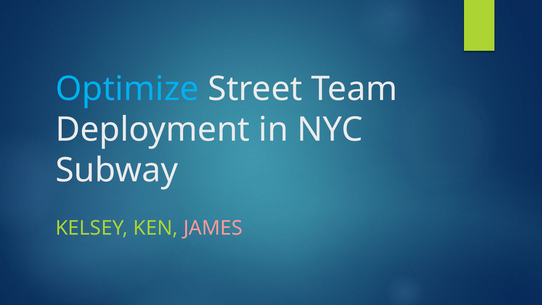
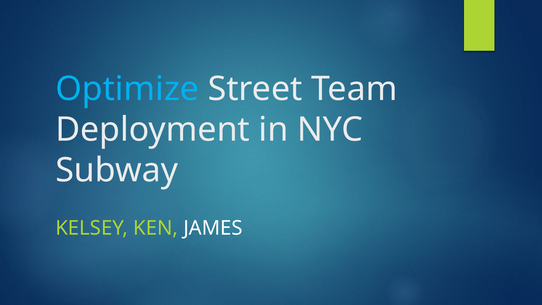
JAMES colour: pink -> white (213, 228)
